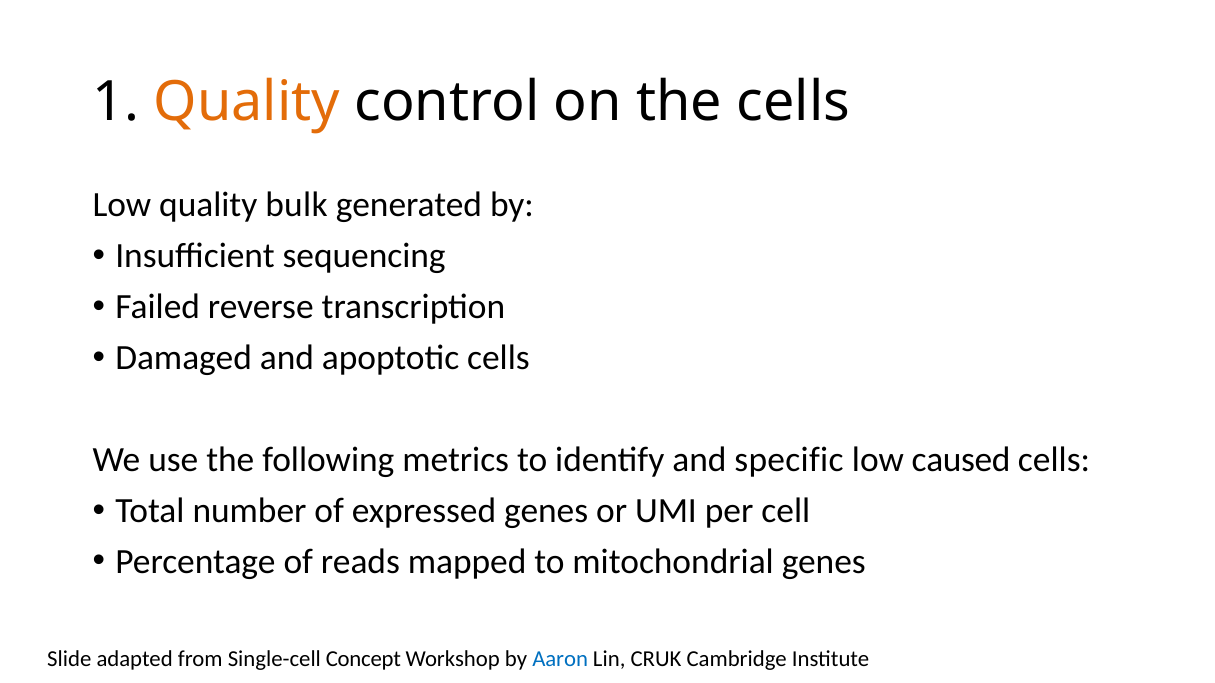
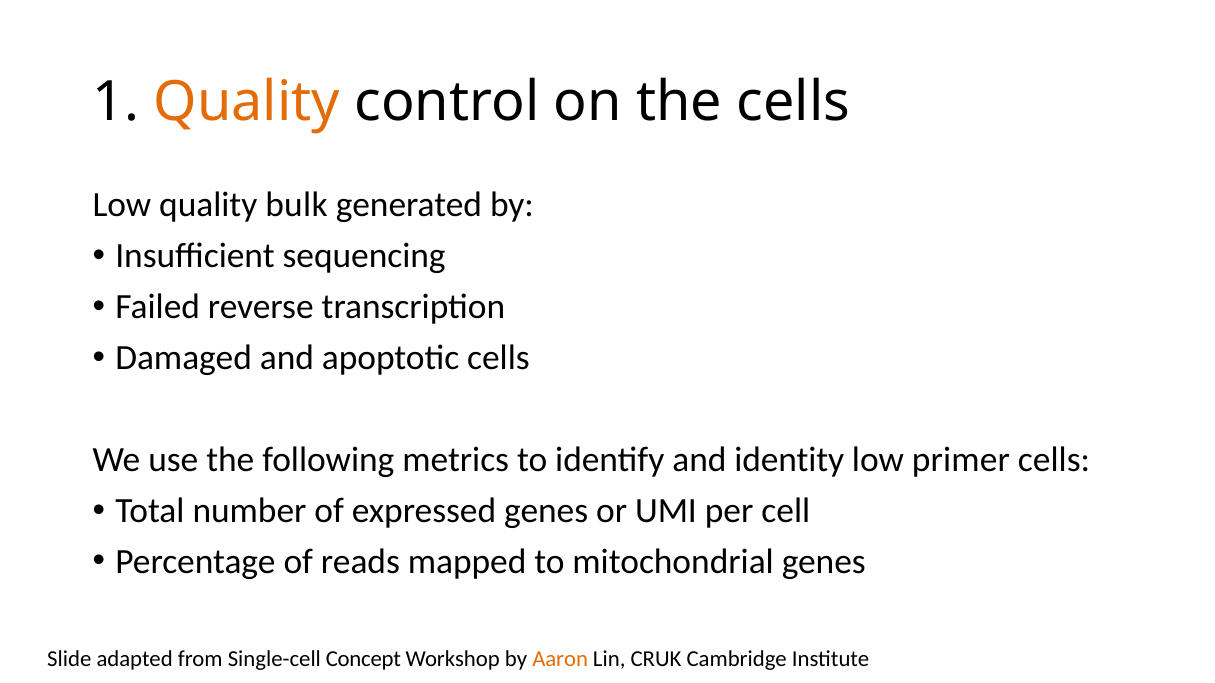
specific: specific -> identity (789, 460)
caused: caused -> primer (961, 460)
Aaron colour: blue -> orange (560, 659)
